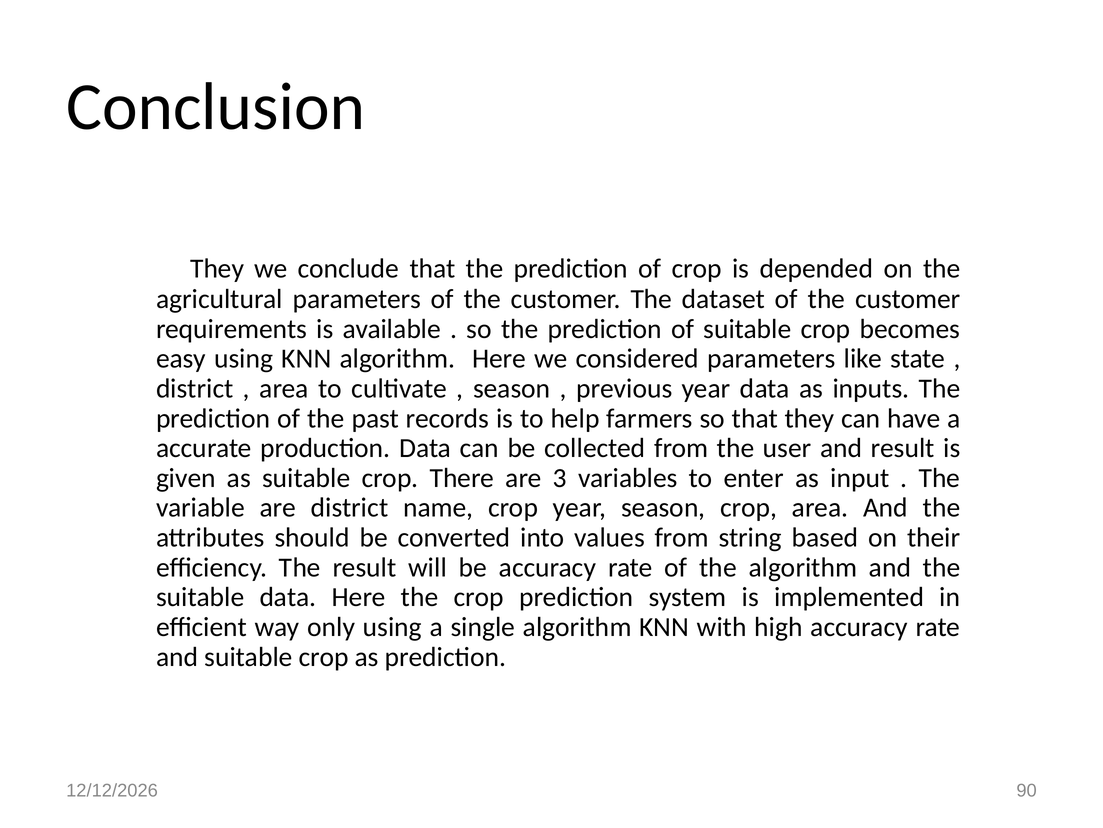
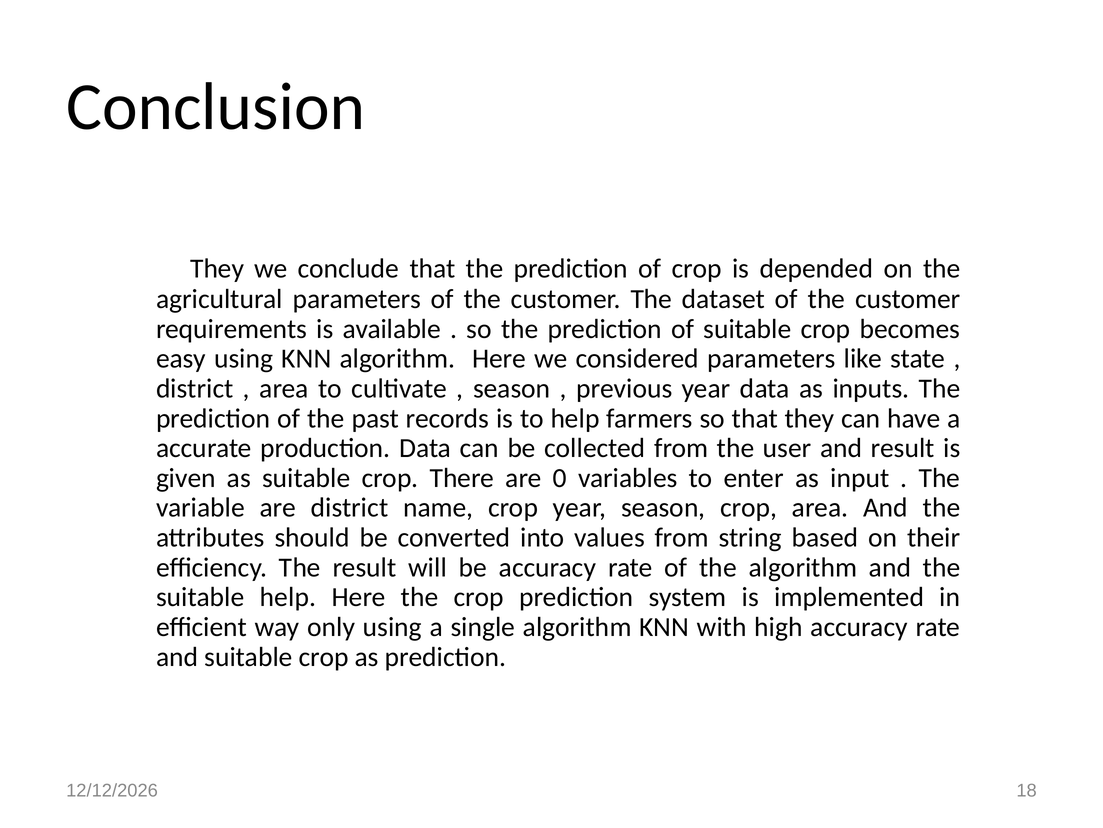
3: 3 -> 0 (560, 478)
suitable data: data -> help (288, 597)
90: 90 -> 18 (1027, 790)
